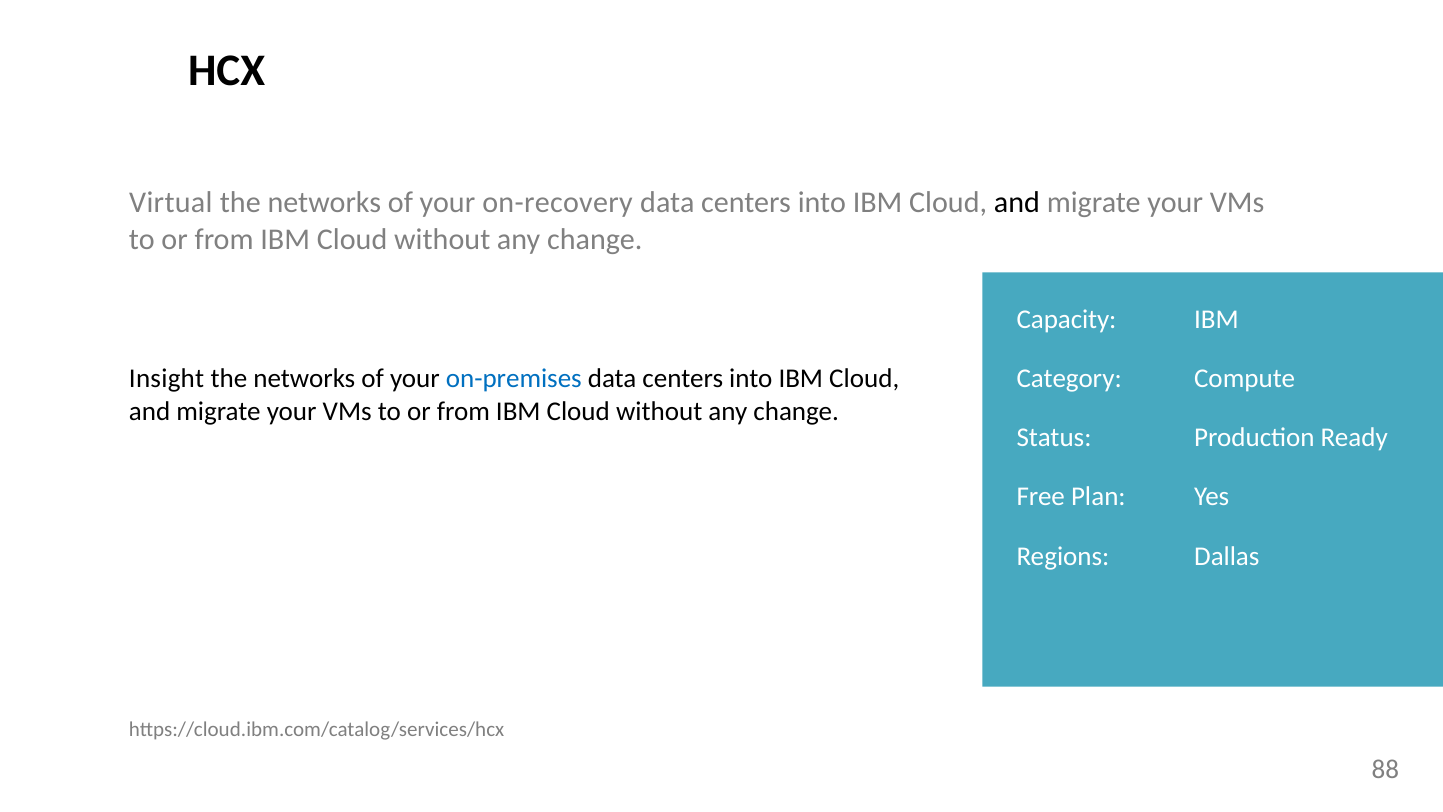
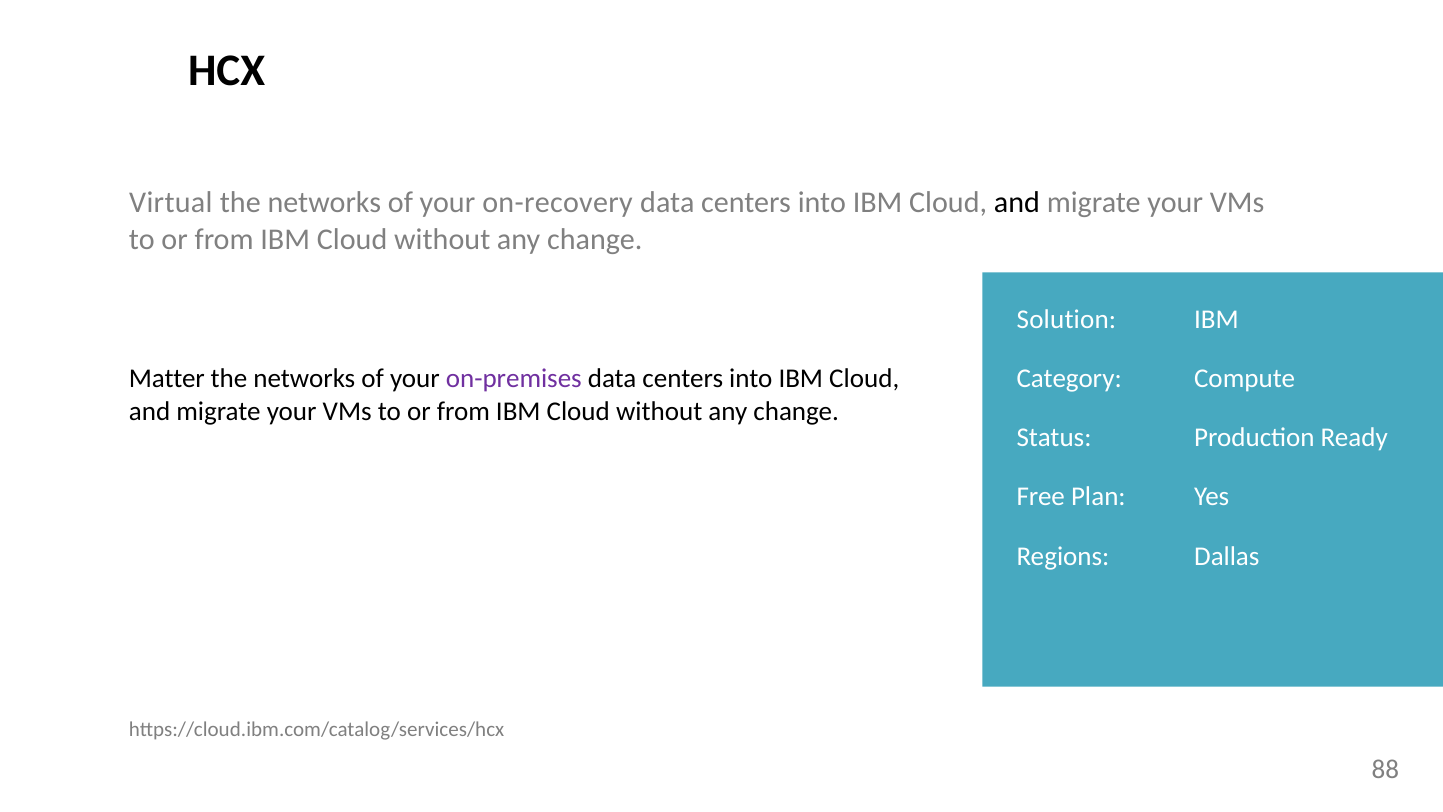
Capacity: Capacity -> Solution (1066, 319)
Insight: Insight -> Matter (167, 378)
on-premises colour: blue -> purple (514, 378)
